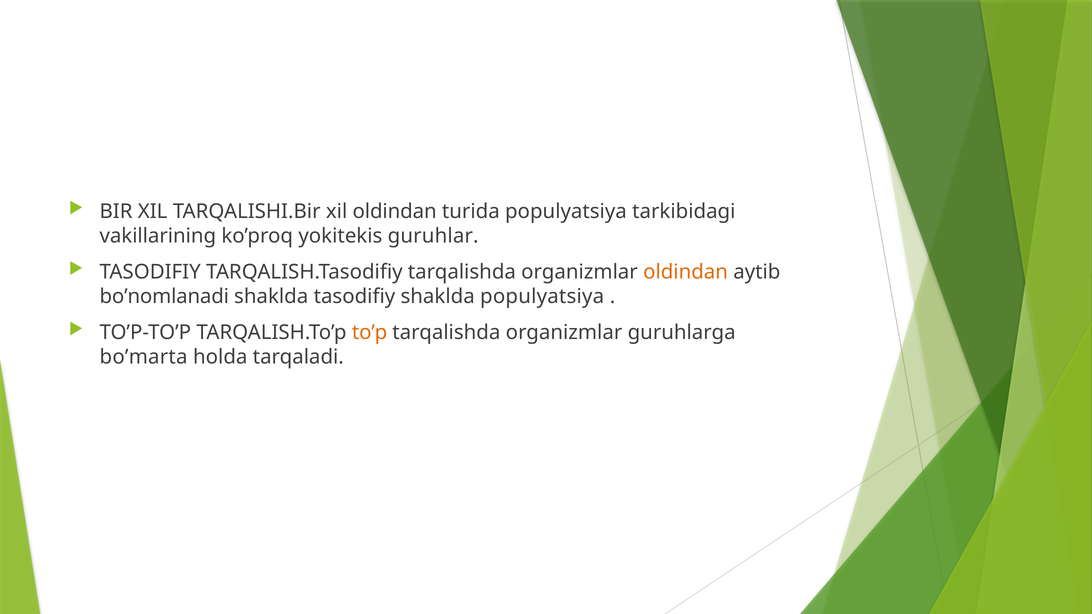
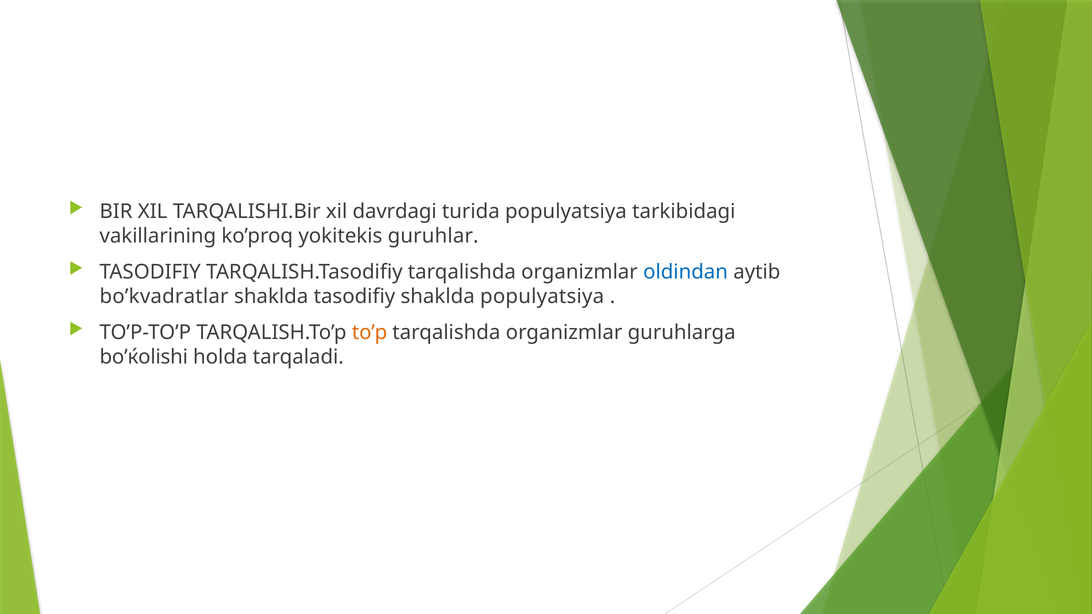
xil oldindan: oldindan -> davrdagi (395, 211)
oldindan colour: orange -> blue (686, 272)
bo’nomlanadi: bo’nomlanadi -> bo’kvadratlar (164, 296)
bo’marta: bo’marta -> bo’ќolishi (144, 357)
